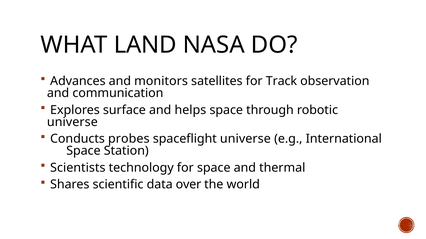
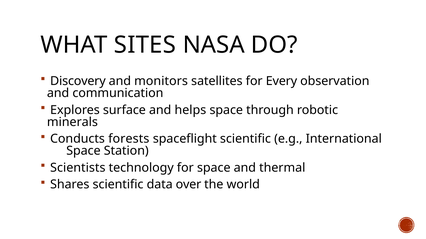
LAND: LAND -> SITES (145, 45)
Advances: Advances -> Discovery (78, 81)
Track: Track -> Every (281, 81)
universe: universe -> minerals (72, 122)
probes: probes -> forests (129, 139)
spaceflight universe: universe -> scientific (245, 139)
